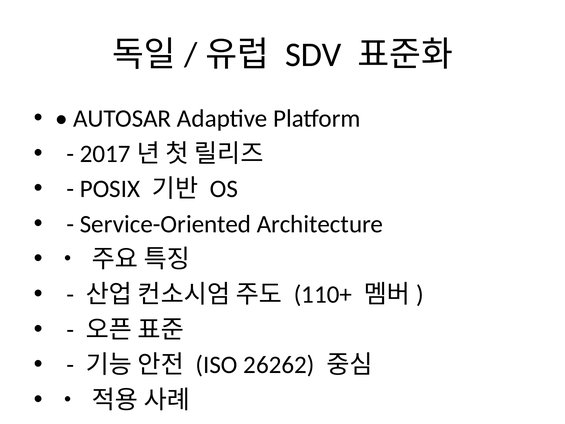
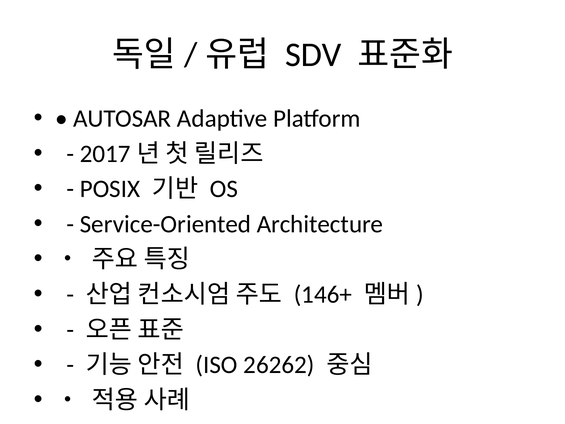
110+: 110+ -> 146+ (323, 294)
